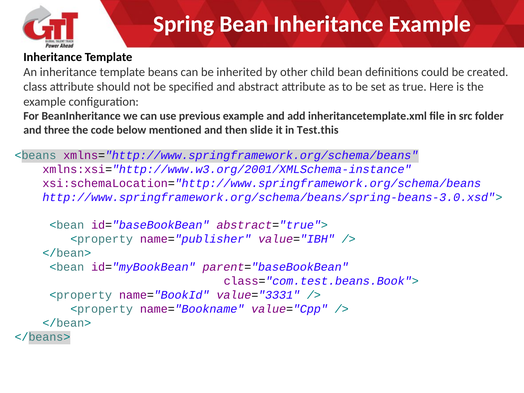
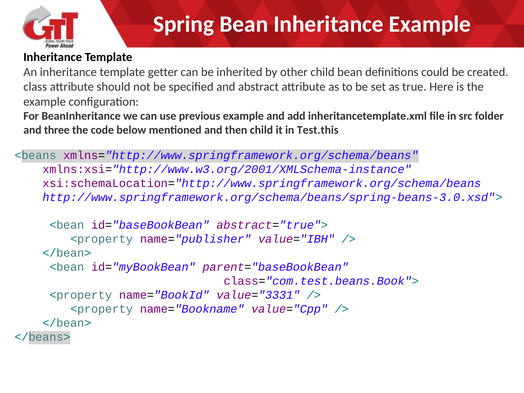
beans: beans -> getter (163, 72)
then slide: slide -> child (261, 130)
